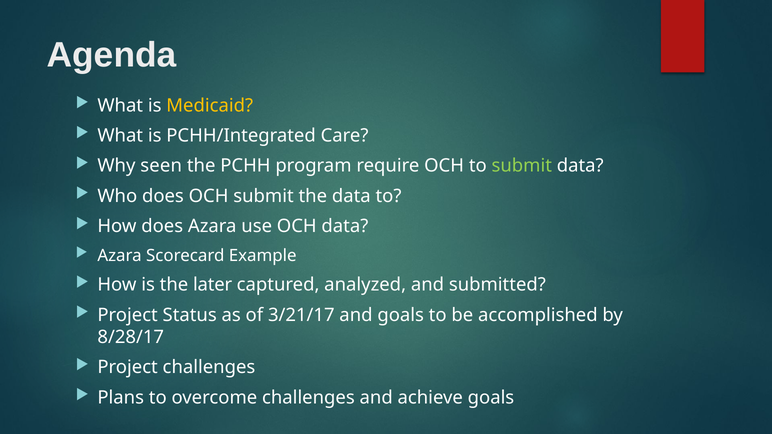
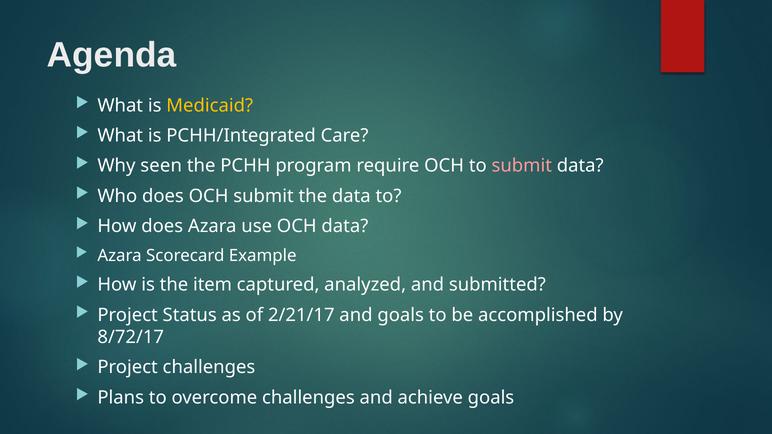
submit colour: light green -> pink (522, 166)
later: later -> item (213, 285)
3/21/17: 3/21/17 -> 2/21/17 (301, 315)
8/28/17: 8/28/17 -> 8/72/17 (131, 337)
